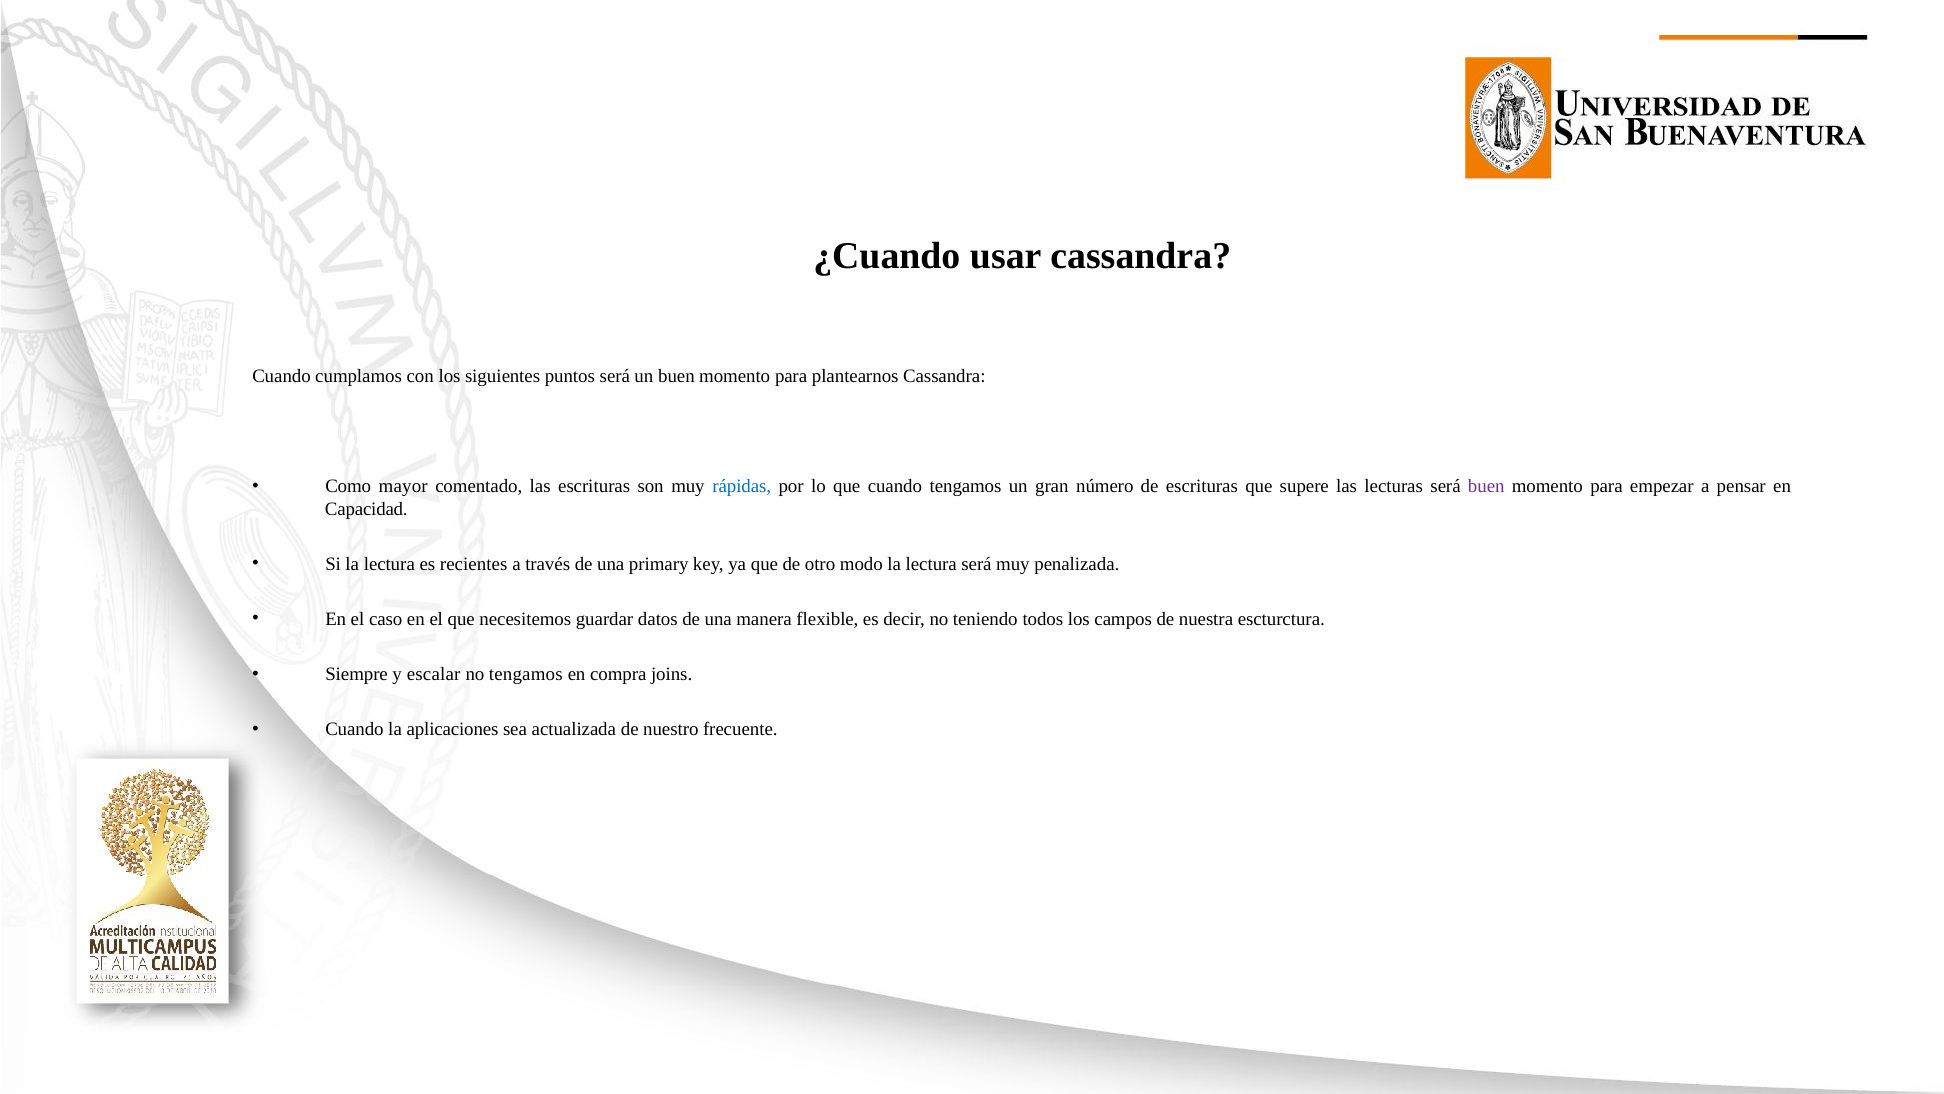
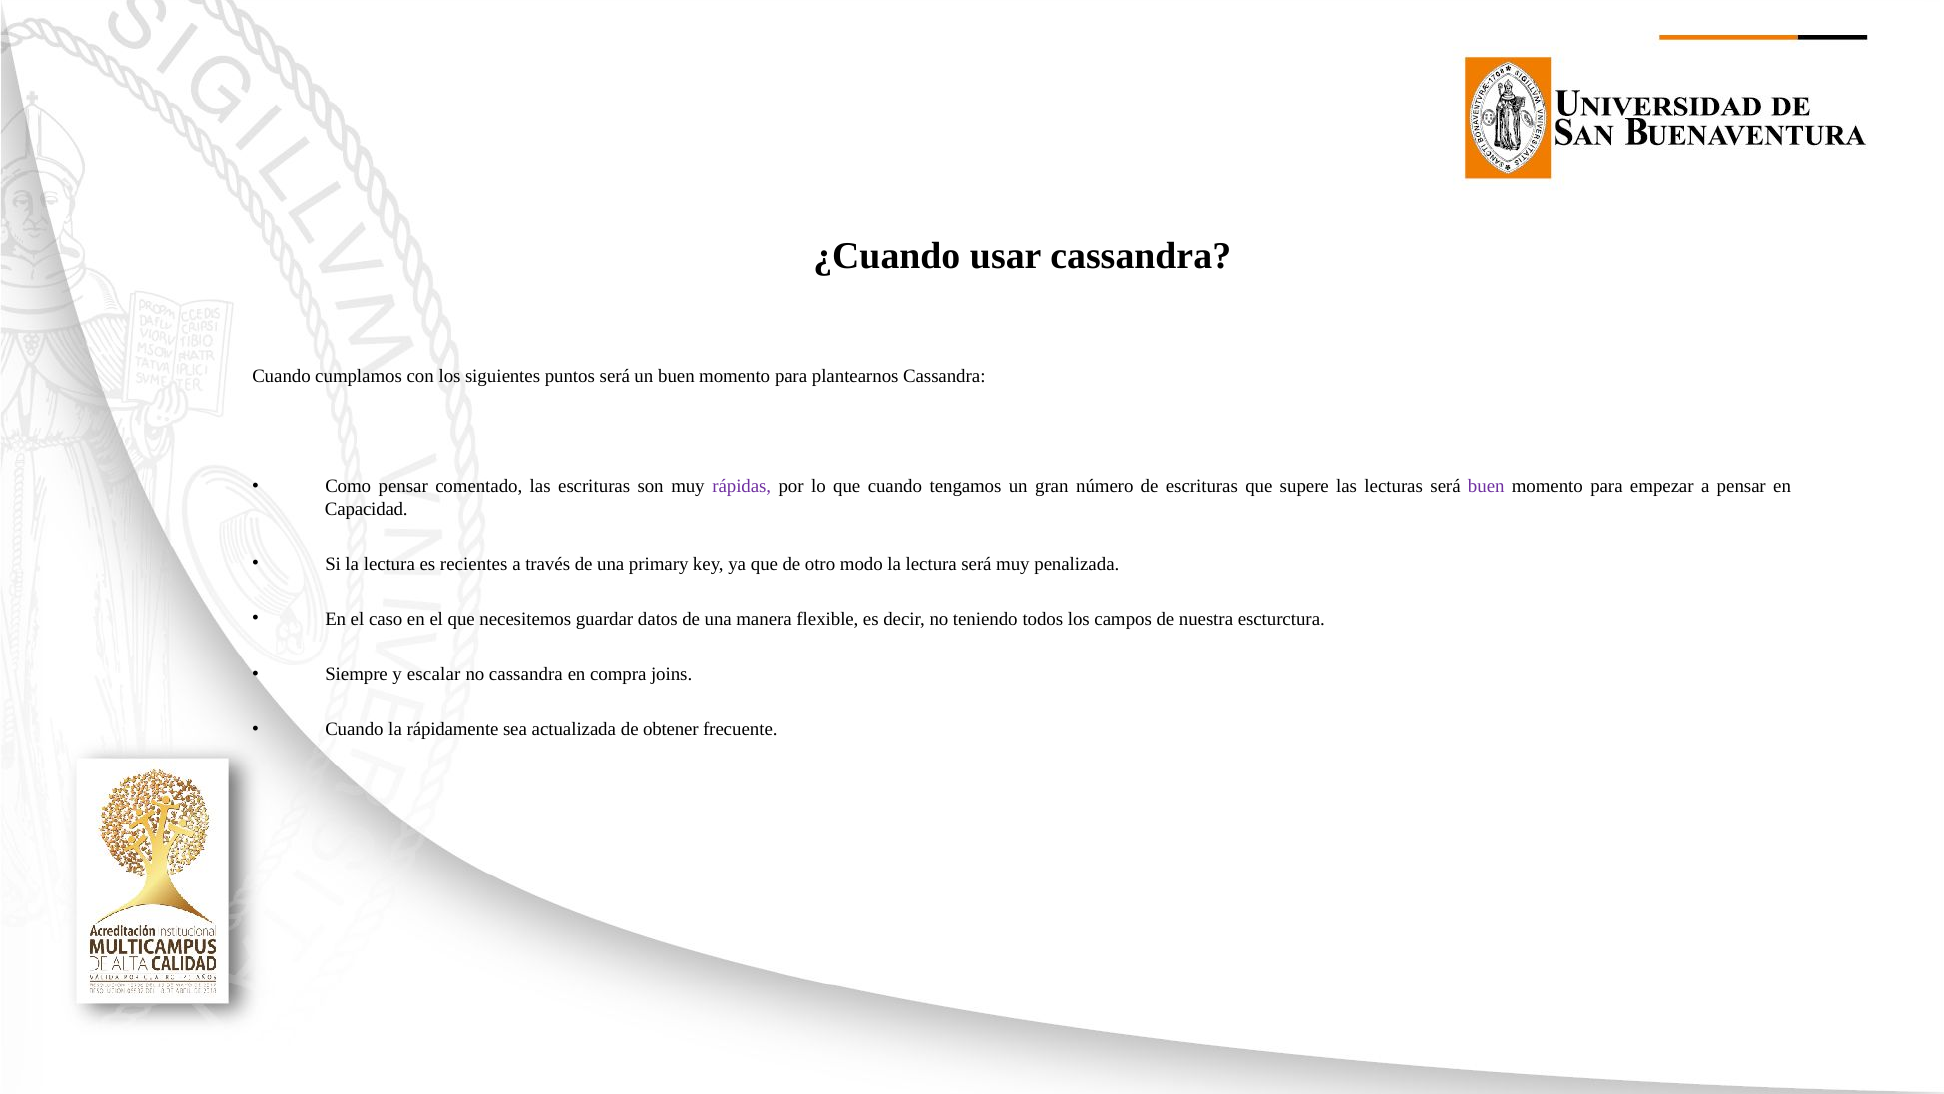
Como mayor: mayor -> pensar (403, 486)
rápidas colour: blue -> purple (742, 486)
no tengamos: tengamos -> cassandra (526, 674)
aplicaciones: aplicaciones -> rápidamente (453, 729)
nuestro: nuestro -> obtener (671, 729)
